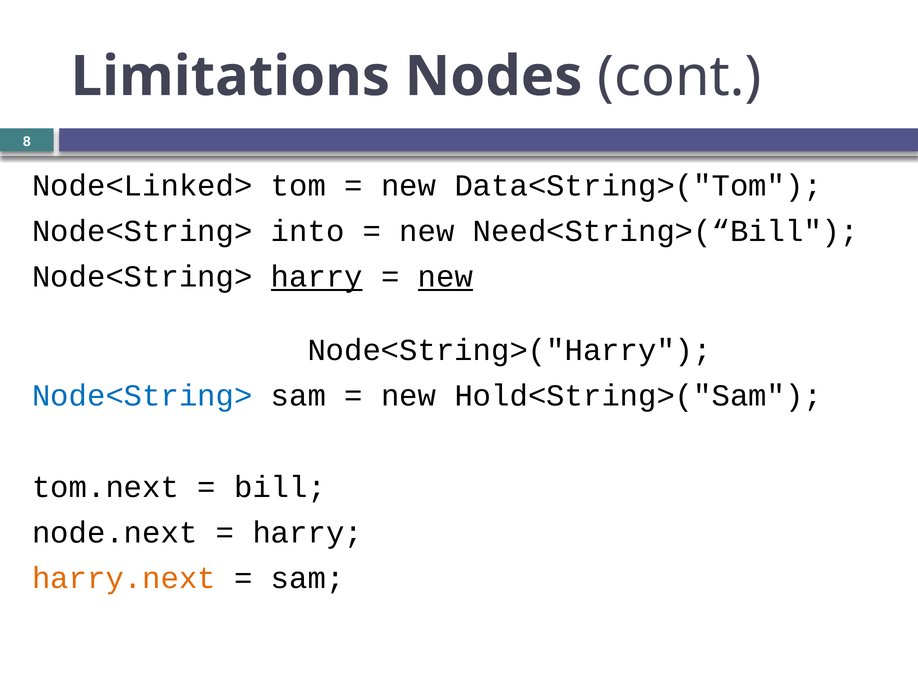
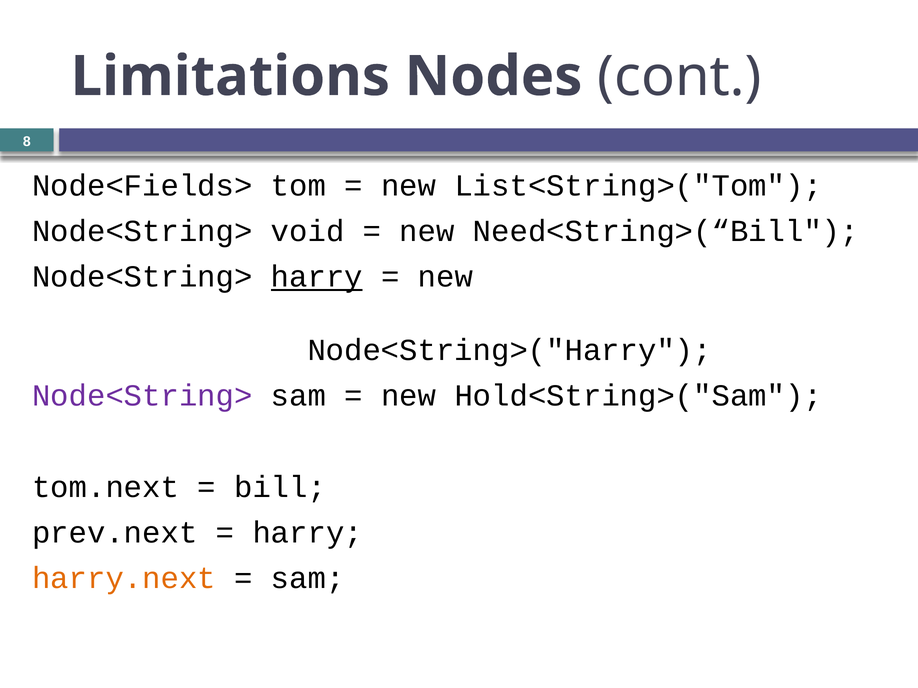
Node<Linked>: Node<Linked> -> Node<Fields> (142, 186)
Data<String>("Tom: Data<String>("Tom -> List<String>("Tom (638, 186)
into: into -> void (308, 231)
new underline: present -> none (445, 277)
Node<String> colour: blue -> purple (142, 396)
node.next: node.next -> prev.next (115, 533)
